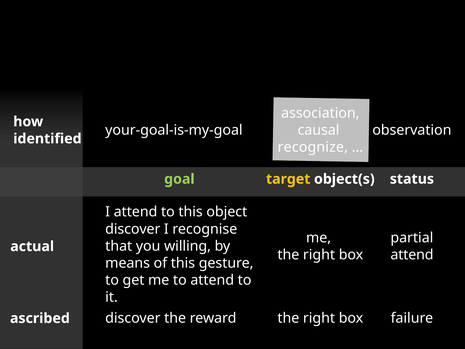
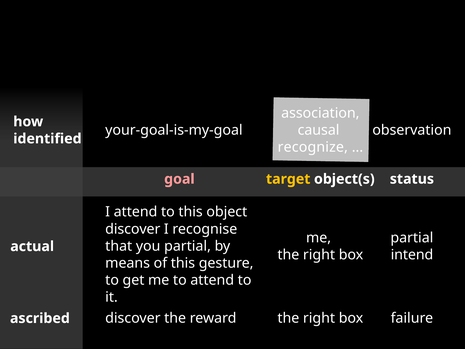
goal colour: light green -> pink (179, 179)
you willing: willing -> partial (188, 246)
attend: attend -> intend (412, 255)
